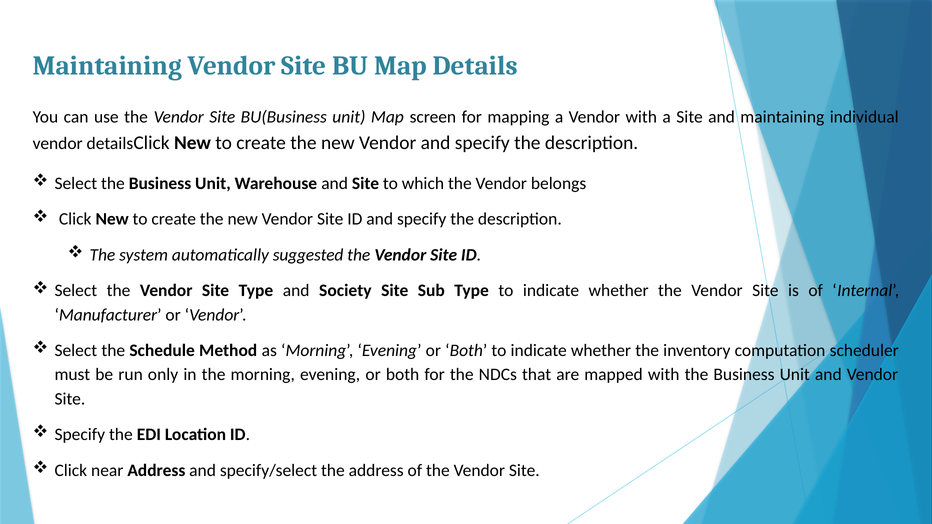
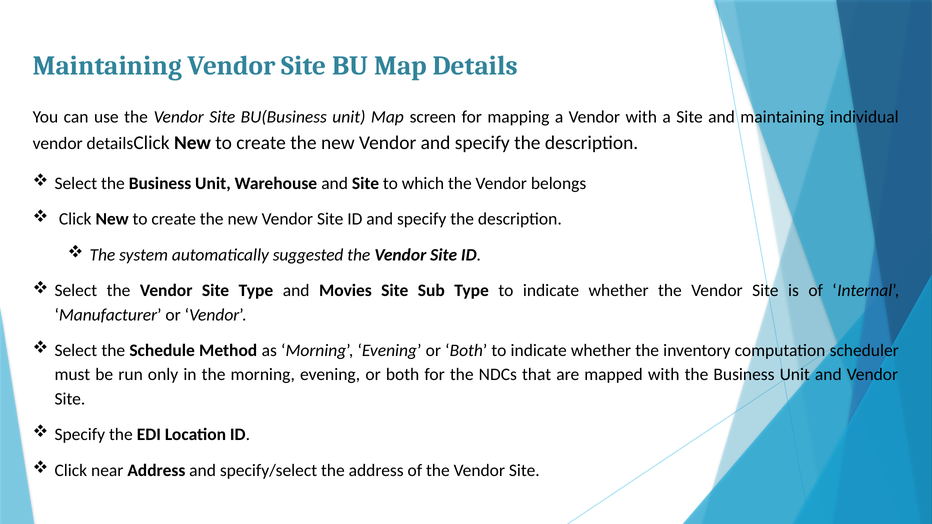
Society: Society -> Movies (345, 291)
